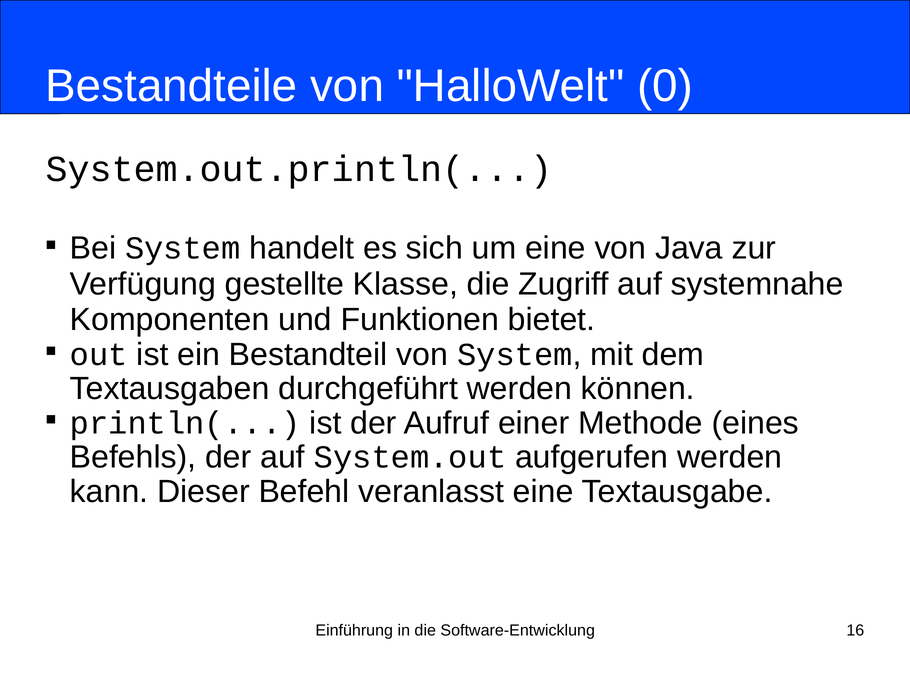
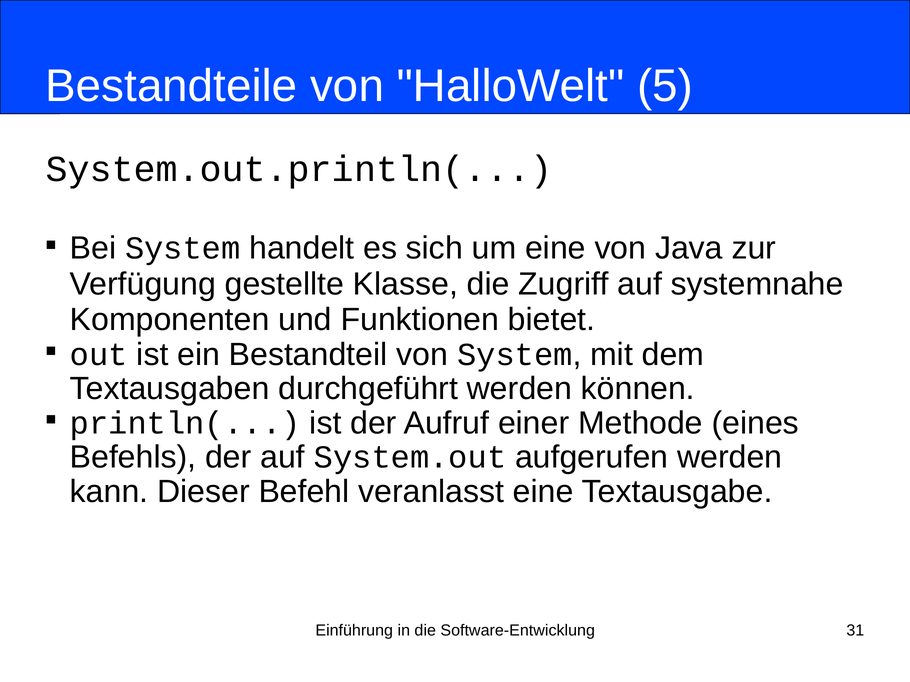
0: 0 -> 5 (665, 86)
16: 16 -> 31 (855, 631)
